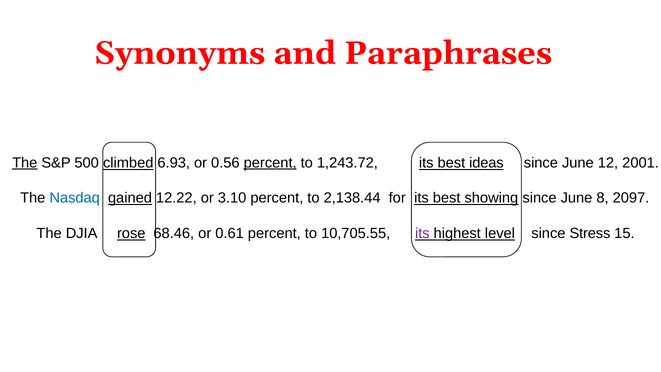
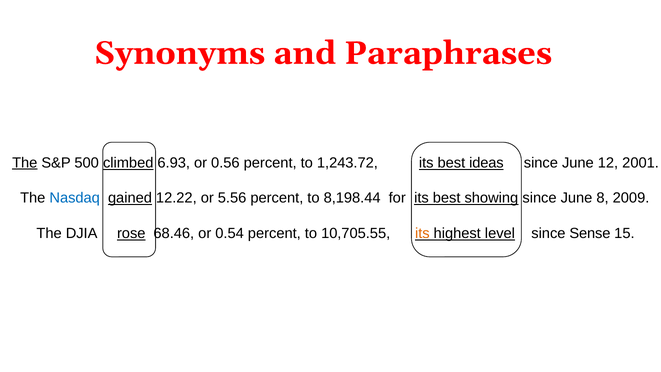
percent underline: present -> none (270, 163)
3.10: 3.10 -> 5.56 (232, 198)
2,138.44: 2,138.44 -> 8,198.44 (352, 198)
2097: 2097 -> 2009 (631, 198)
0.61: 0.61 -> 0.54 (230, 233)
its colour: purple -> orange (422, 233)
Stress: Stress -> Sense (590, 233)
